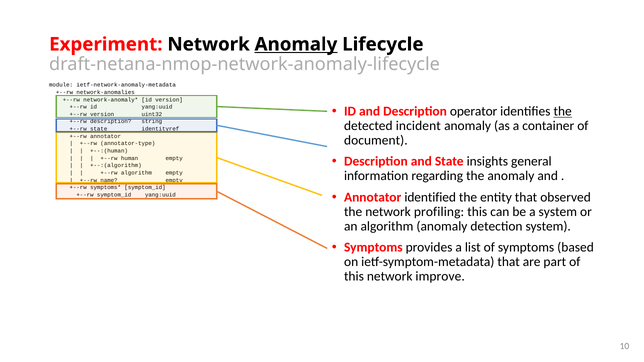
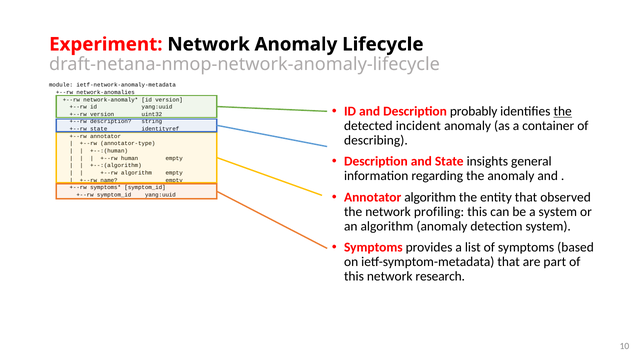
Anomaly underline: present -> none (296, 44)
operator: operator -> probably (474, 111)
document: document -> describing (376, 140)
Annotator identified: identified -> algorithm (430, 197)
improve: improve -> research (440, 277)
